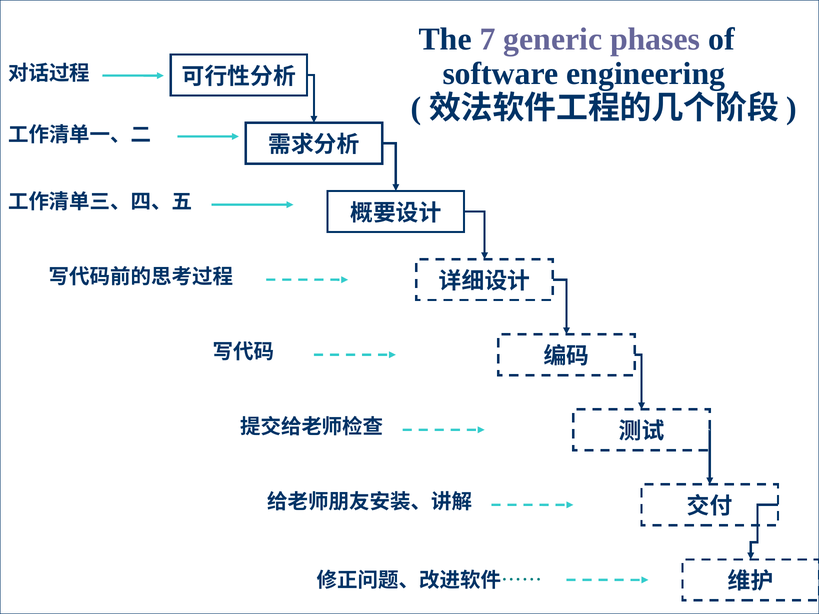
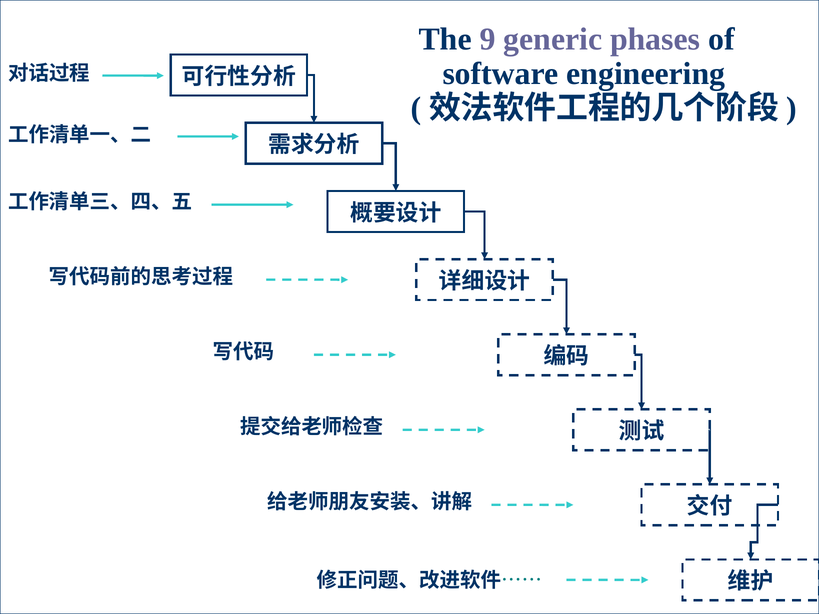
7: 7 -> 9 (488, 39)
